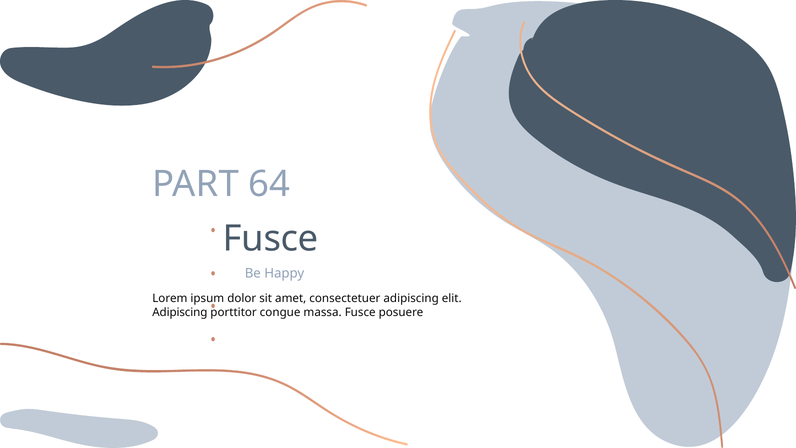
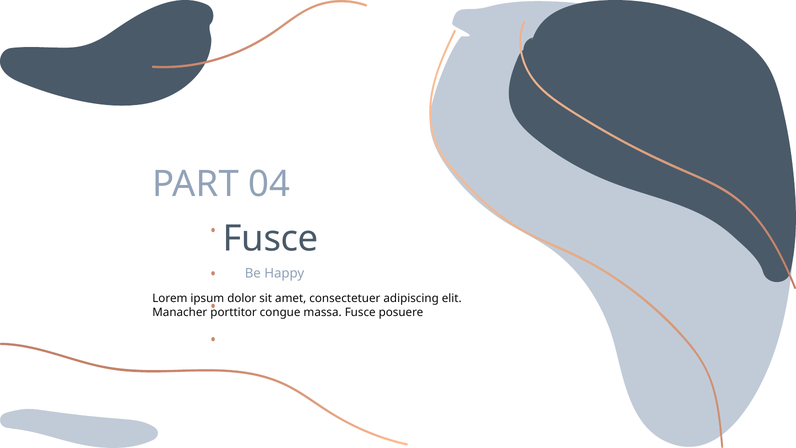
64: 64 -> 04 (269, 184)
Adipiscing: Adipiscing -> Manacher (180, 312)
